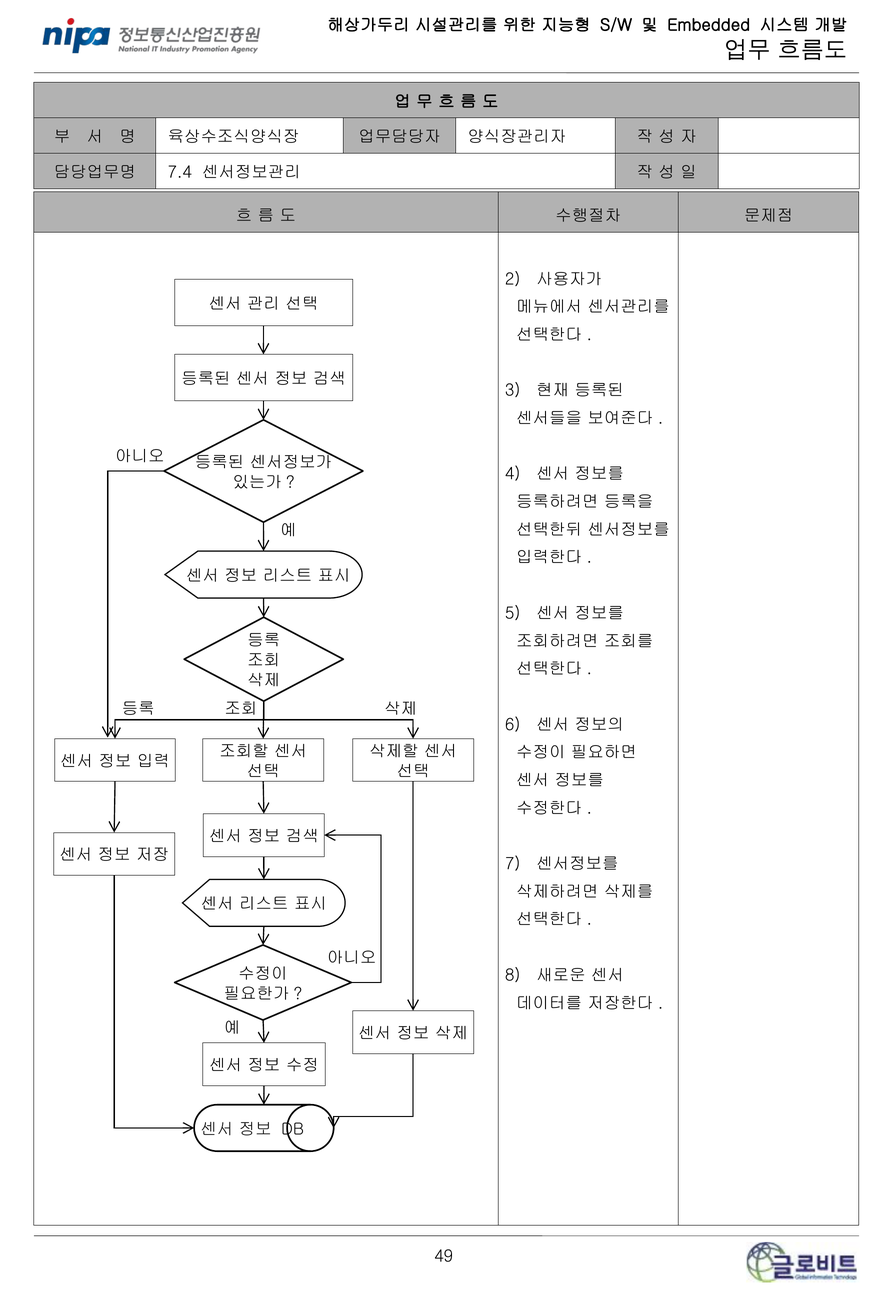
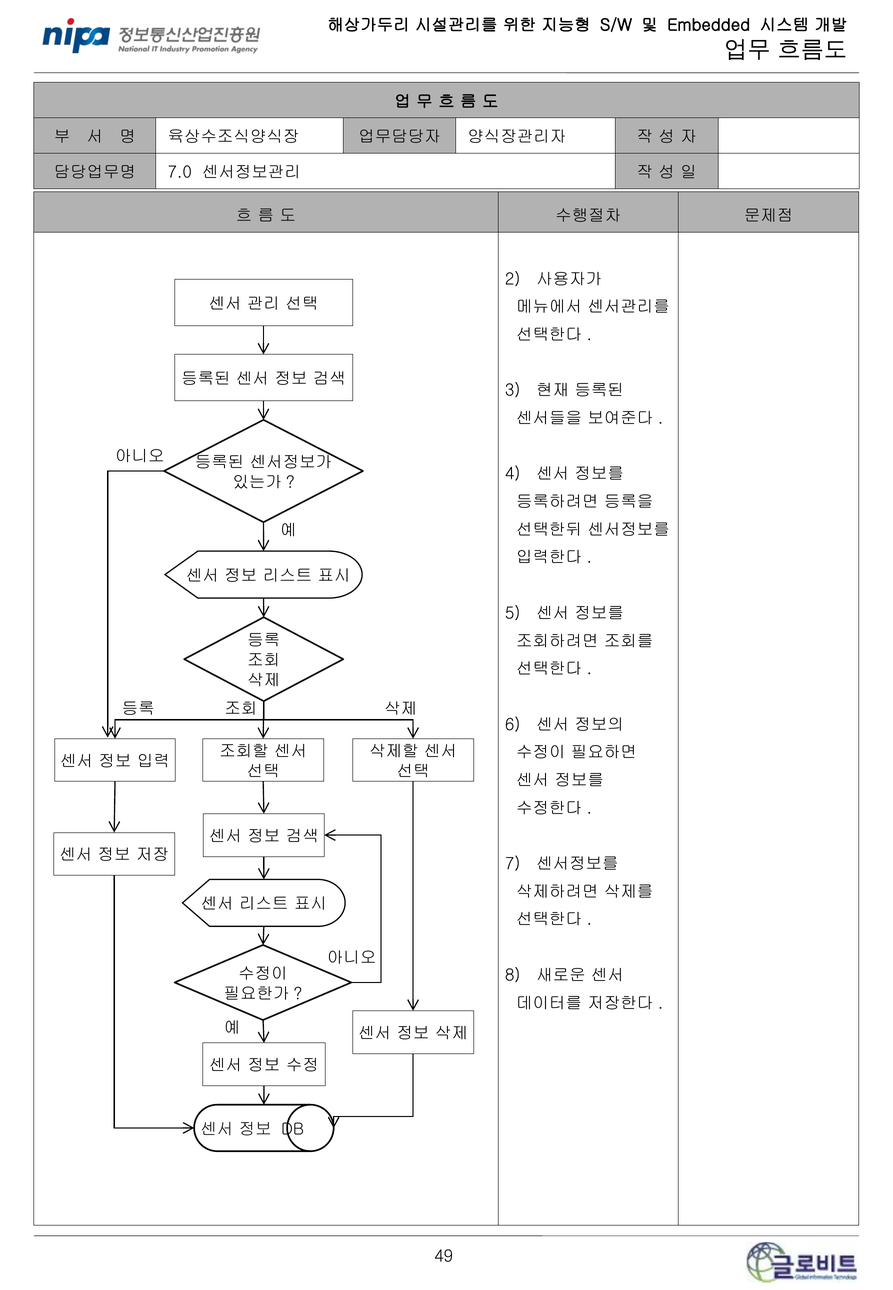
7.4: 7.4 -> 7.0 (180, 172)
